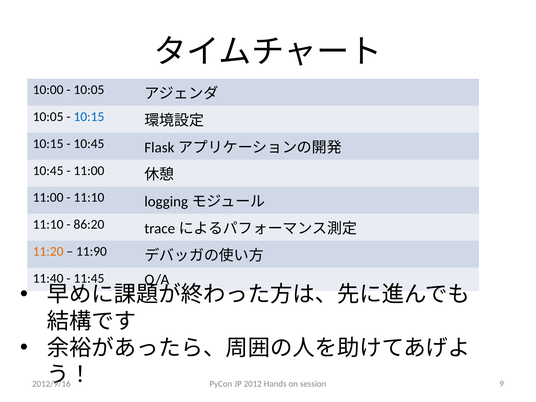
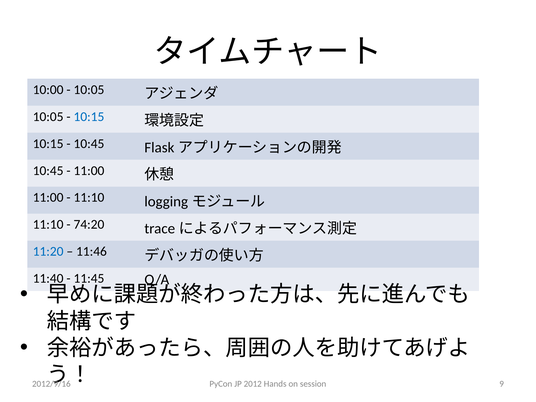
86:20: 86:20 -> 74:20 (89, 225)
11:20 colour: orange -> blue (48, 252)
11:90: 11:90 -> 11:46 (91, 252)
